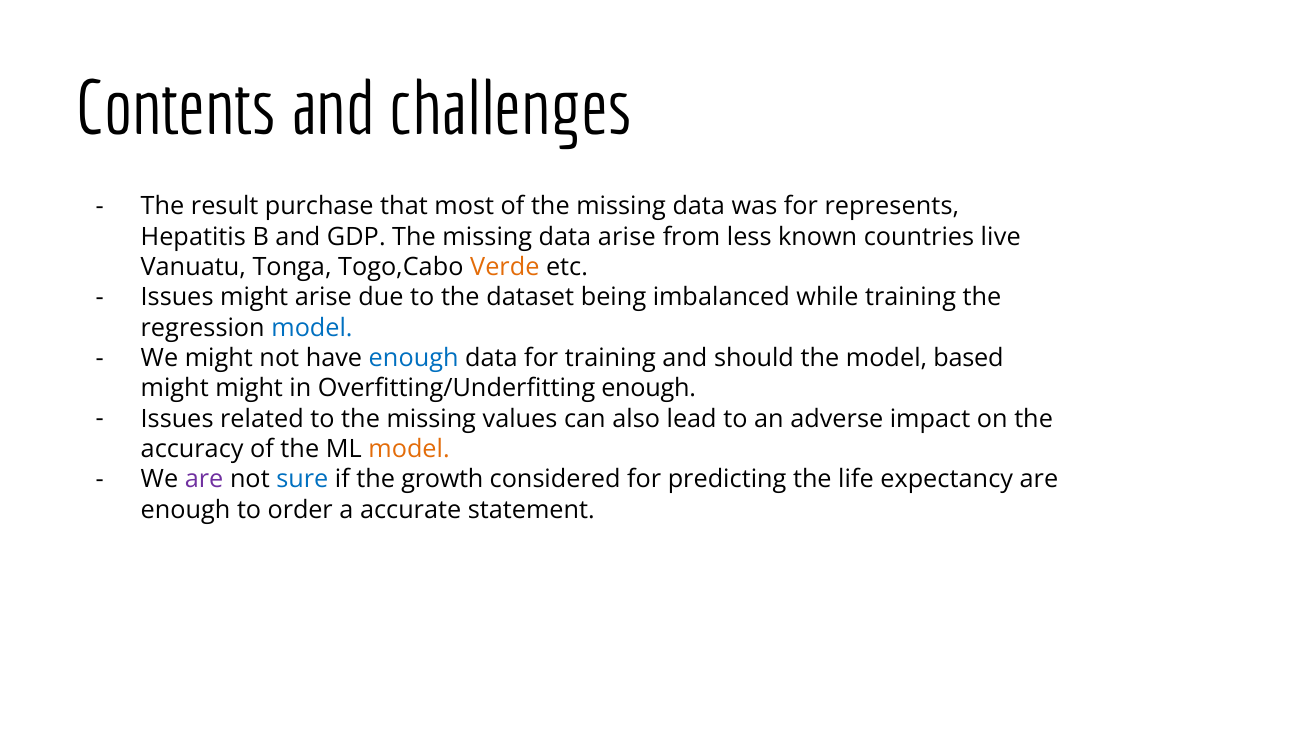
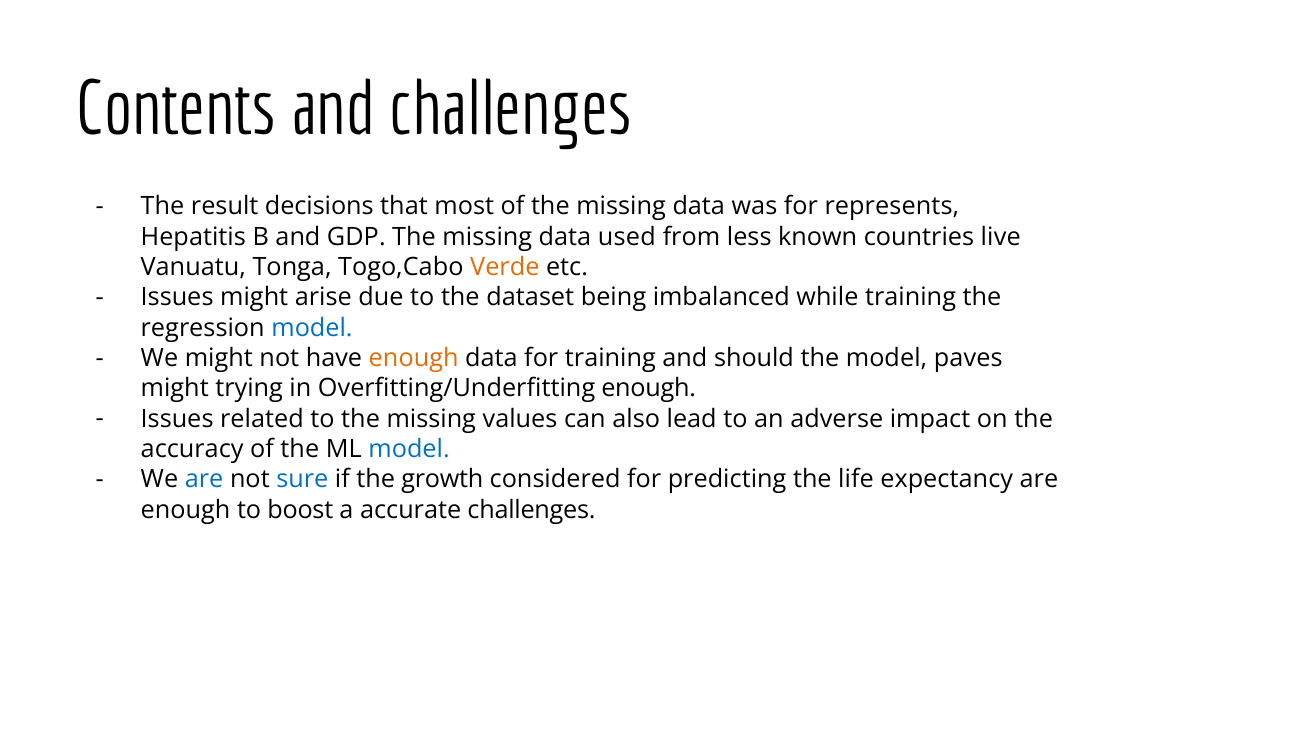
purchase: purchase -> decisions (319, 206)
data arise: arise -> used (627, 237)
enough colour: blue -> orange (414, 358)
based: based -> paves (968, 358)
might might: might -> trying (249, 388)
model colour: orange -> blue (409, 449)
are colour: purple -> blue (204, 479)
order: order -> boost (300, 510)
accurate statement: statement -> challenges (531, 510)
